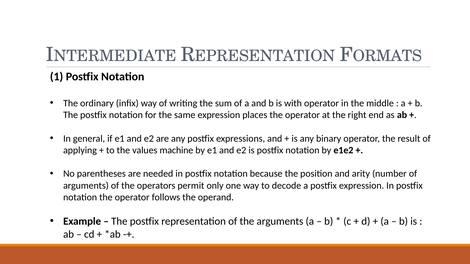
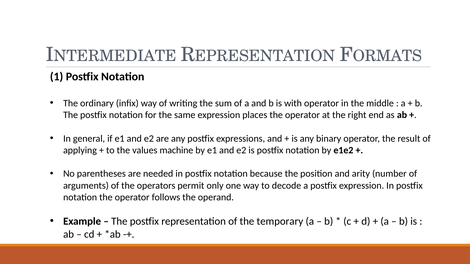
the arguments: arguments -> temporary (280, 222)
